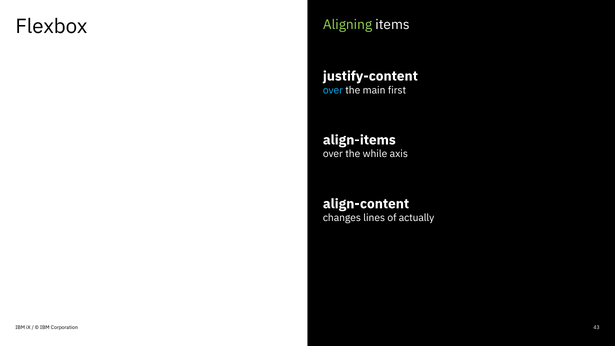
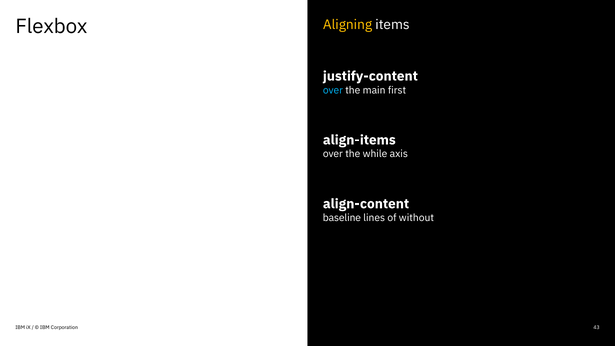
Aligning colour: light green -> yellow (347, 25)
changes: changes -> baseline (342, 218)
actually: actually -> without (416, 218)
